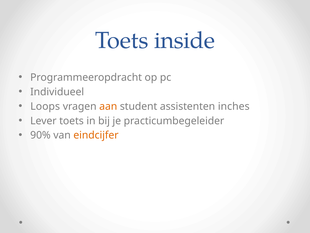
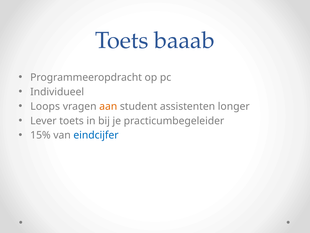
inside: inside -> baaab (184, 40)
inches: inches -> longer (234, 106)
90%: 90% -> 15% (40, 135)
eindcijfer colour: orange -> blue (96, 135)
